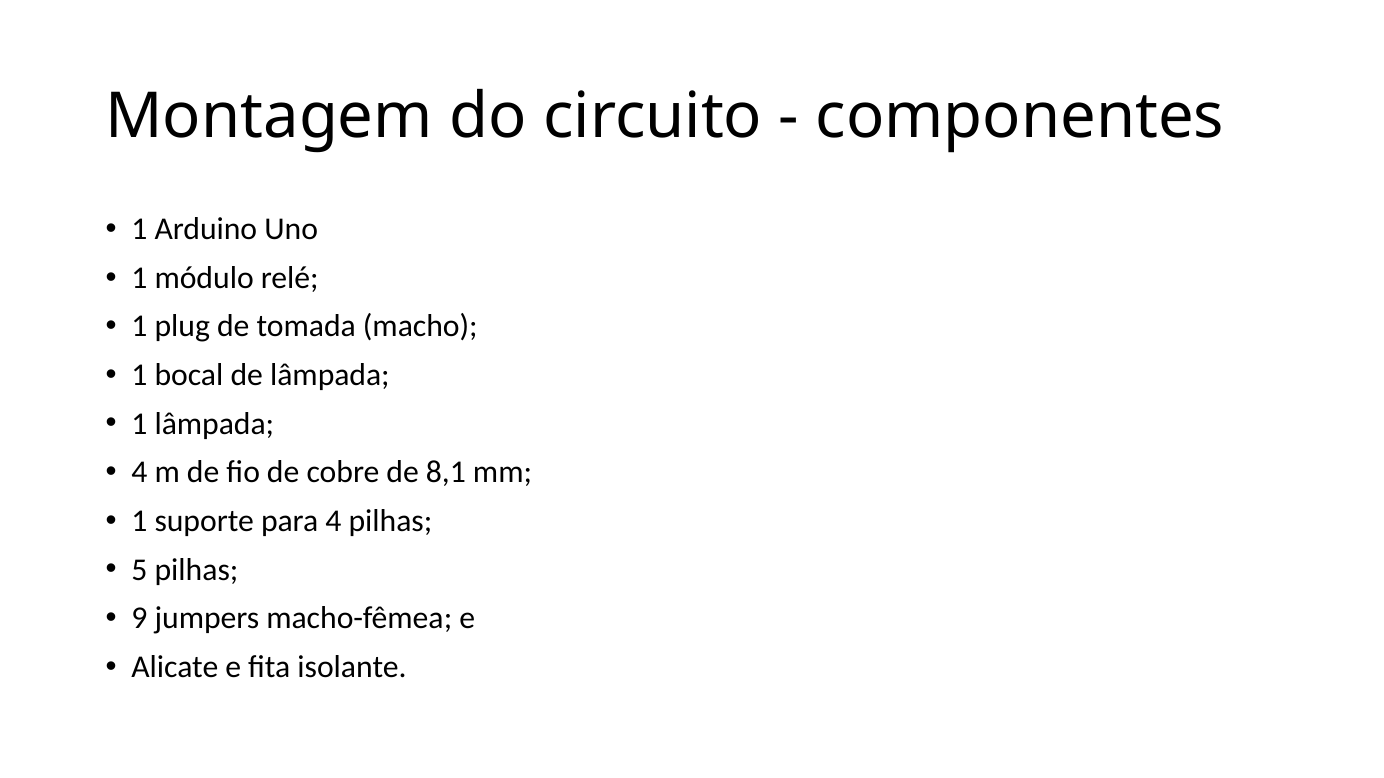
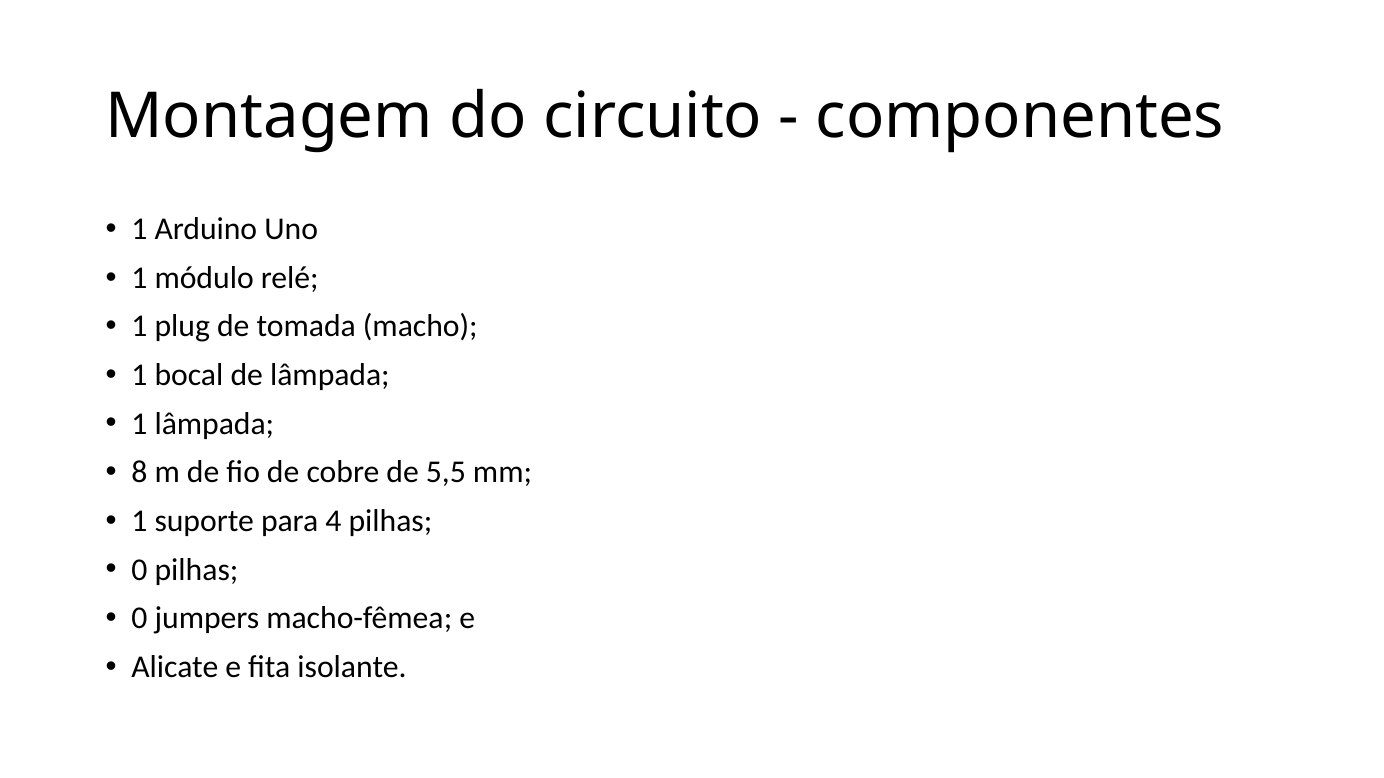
4: 4 -> 8 (139, 473)
8,1: 8,1 -> 5,5 (446, 473)
5: 5 -> 0 (139, 570)
9: 9 -> 0 (139, 619)
